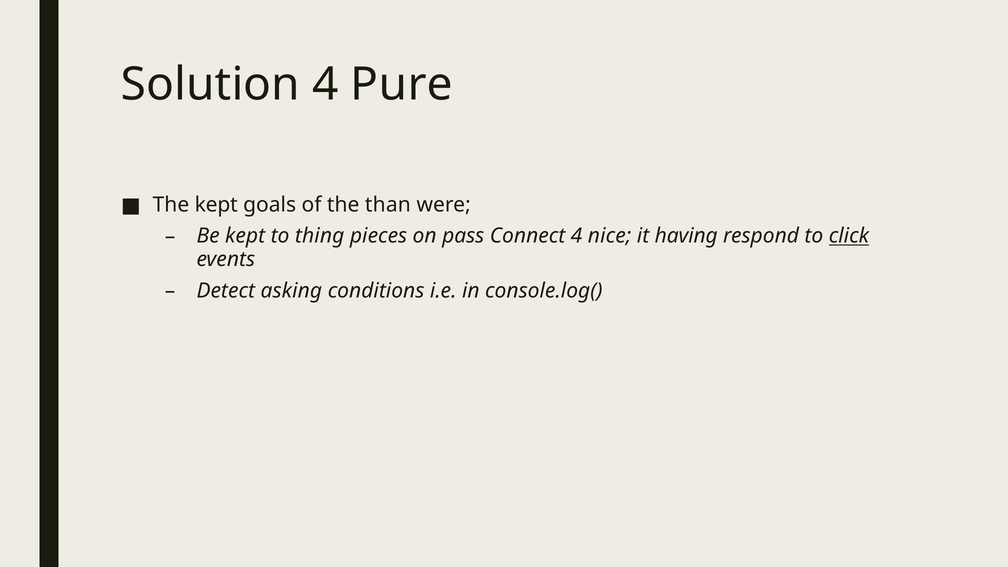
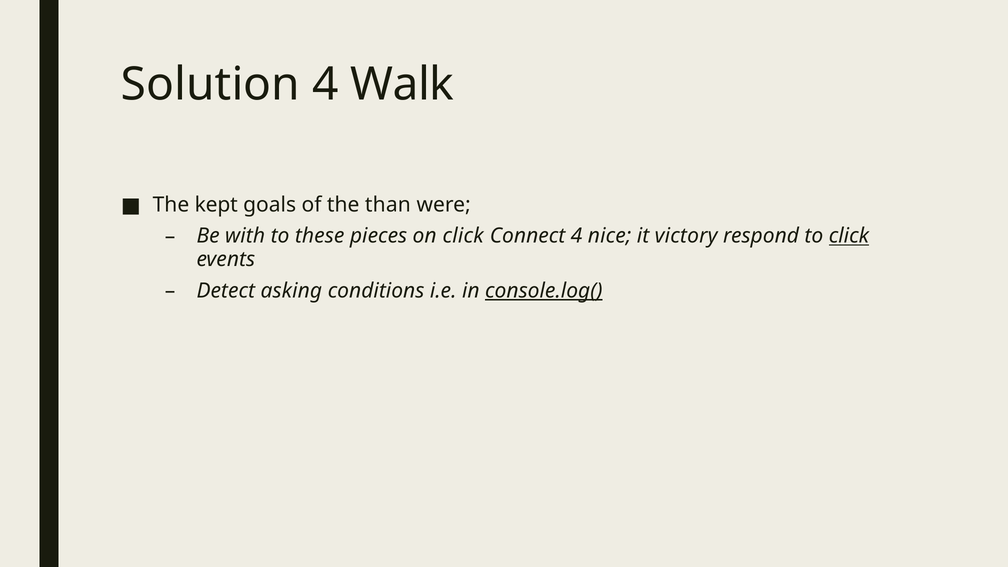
Pure: Pure -> Walk (402, 85)
Be kept: kept -> with (245, 236)
thing: thing -> these (320, 236)
on pass: pass -> click (463, 236)
having: having -> victory (686, 236)
console.log( underline: none -> present (544, 291)
